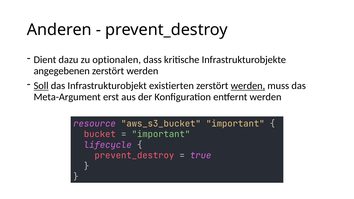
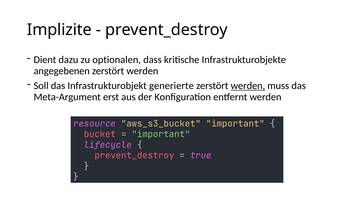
Anderen: Anderen -> Implizite (59, 30)
Soll underline: present -> none (41, 86)
existierten: existierten -> generierte (171, 86)
